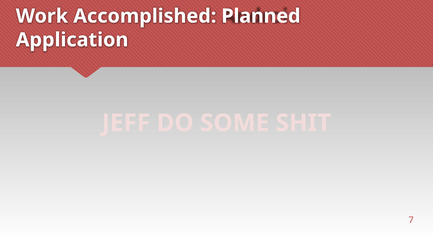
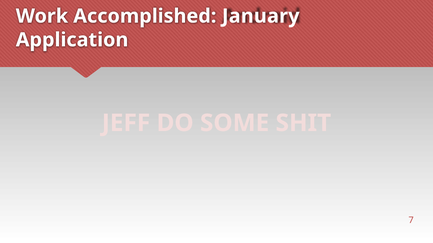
Planned: Planned -> January (261, 16)
